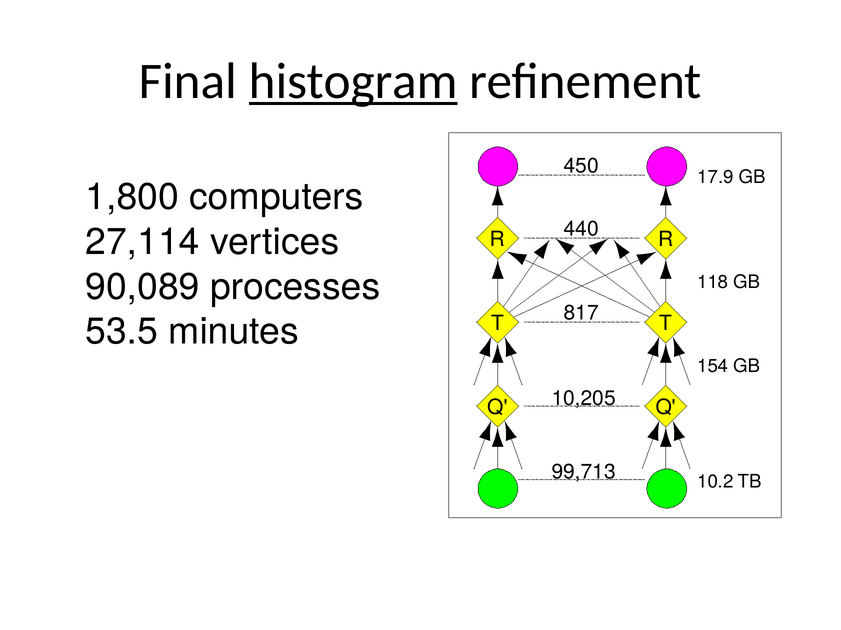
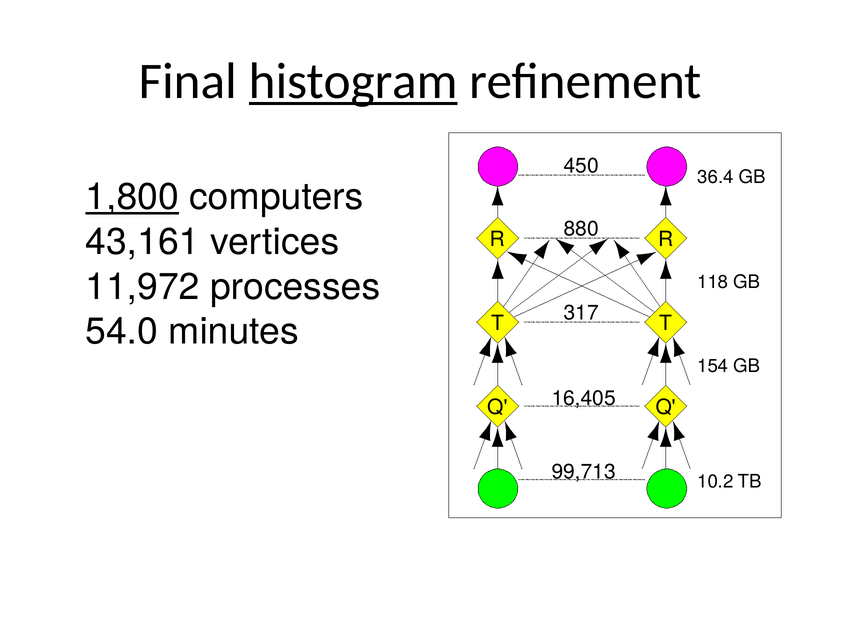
17.9: 17.9 -> 36.4 (715, 177)
1,800 underline: none -> present (132, 197)
27,114: 27,114 -> 43,161 (143, 242)
440: 440 -> 880 (581, 229)
90,089: 90,089 -> 11,972 (143, 287)
817: 817 -> 317 (581, 313)
53.5: 53.5 -> 54.0 (122, 332)
10,205: 10,205 -> 16,405 (584, 399)
